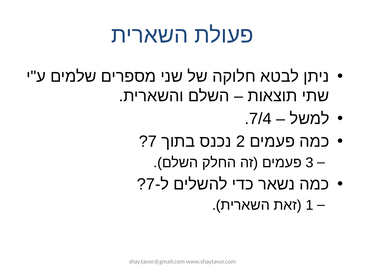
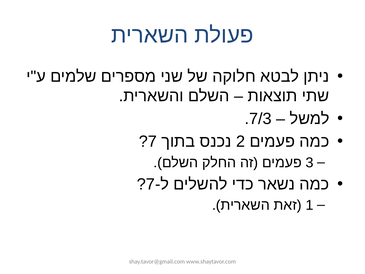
7/4: 7/4 -> 7/3 (260, 119)
